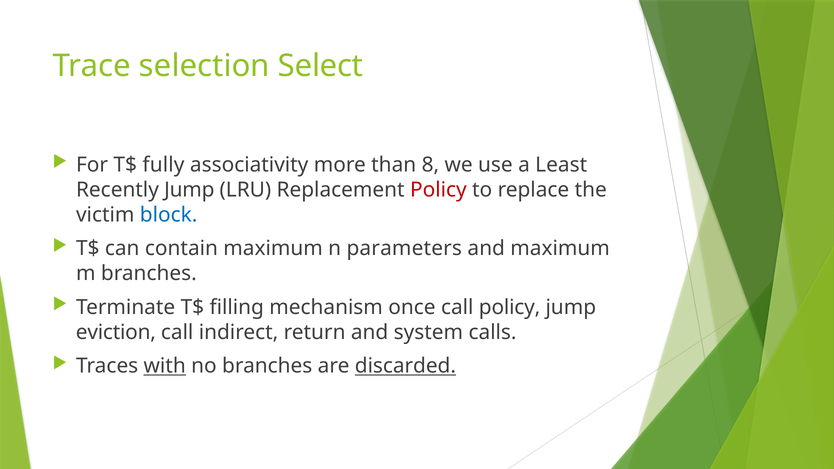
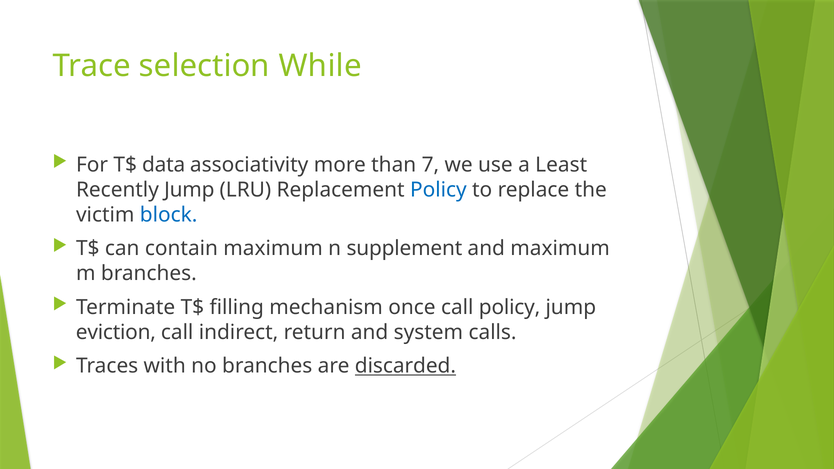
Select: Select -> While (320, 66)
fully: fully -> data (164, 165)
8: 8 -> 7 (430, 165)
Policy colour: red -> blue (438, 190)
parameters: parameters -> supplement (404, 249)
with underline: present -> none (165, 366)
